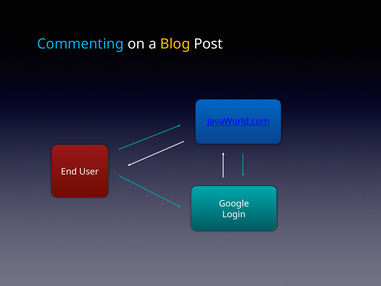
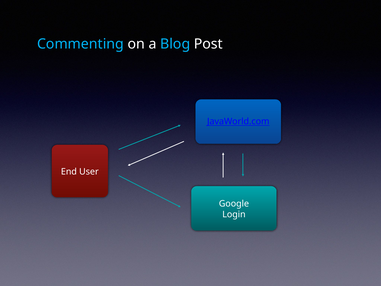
Blog colour: yellow -> light blue (175, 44)
